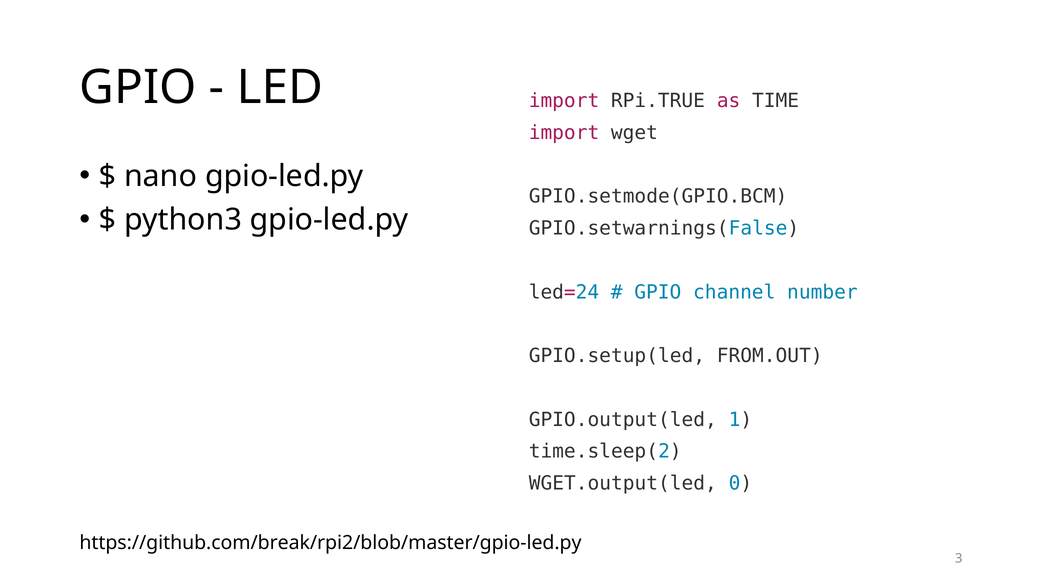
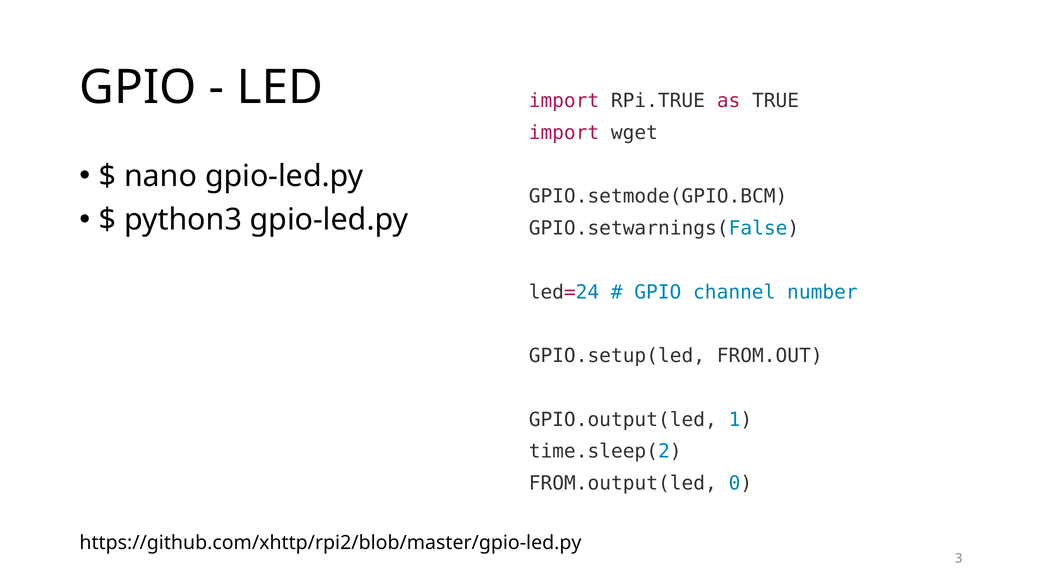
TIME: TIME -> TRUE (776, 101)
WGET.output(led: WGET.output(led -> FROM.output(led (623, 483)
https://github.com/break/rpi2/blob/master/gpio-led.py: https://github.com/break/rpi2/blob/master/gpio-led.py -> https://github.com/xhttp/rpi2/blob/master/gpio-led.py (330, 543)
